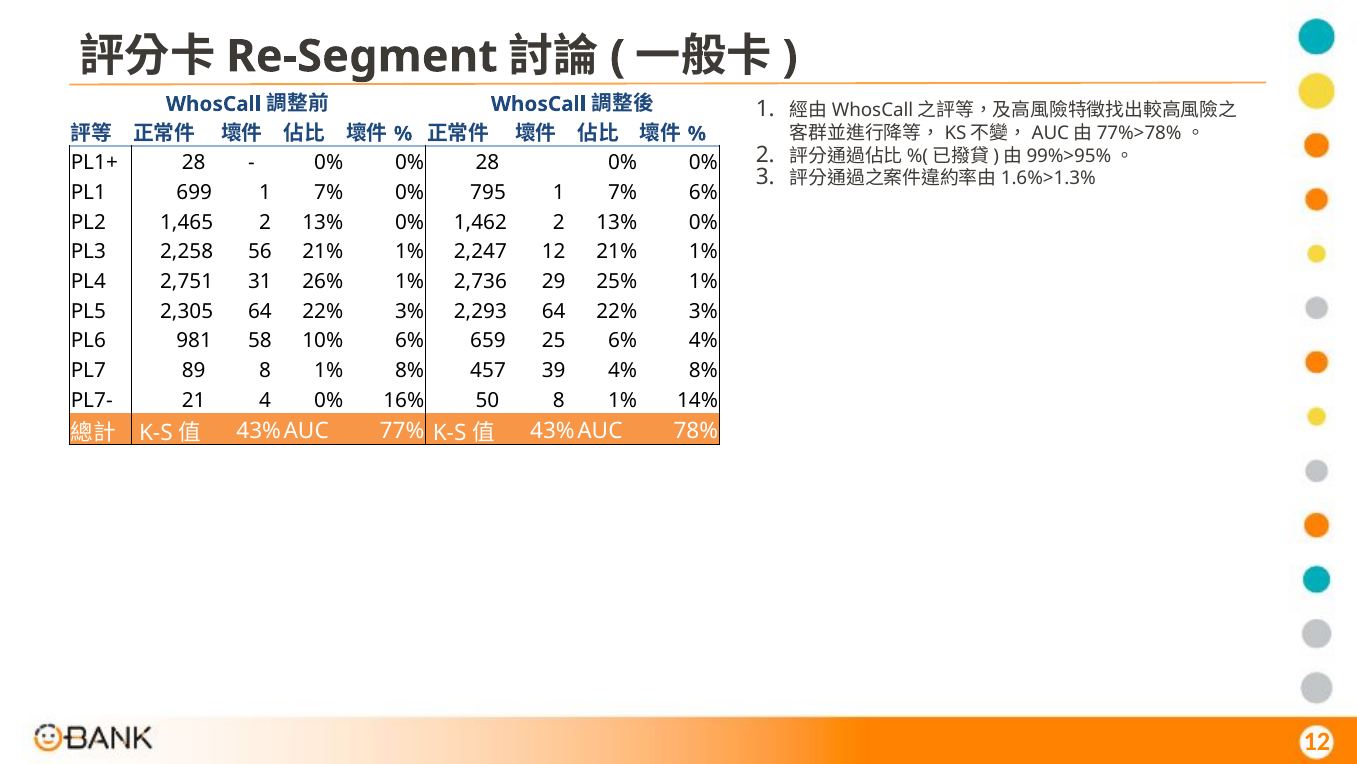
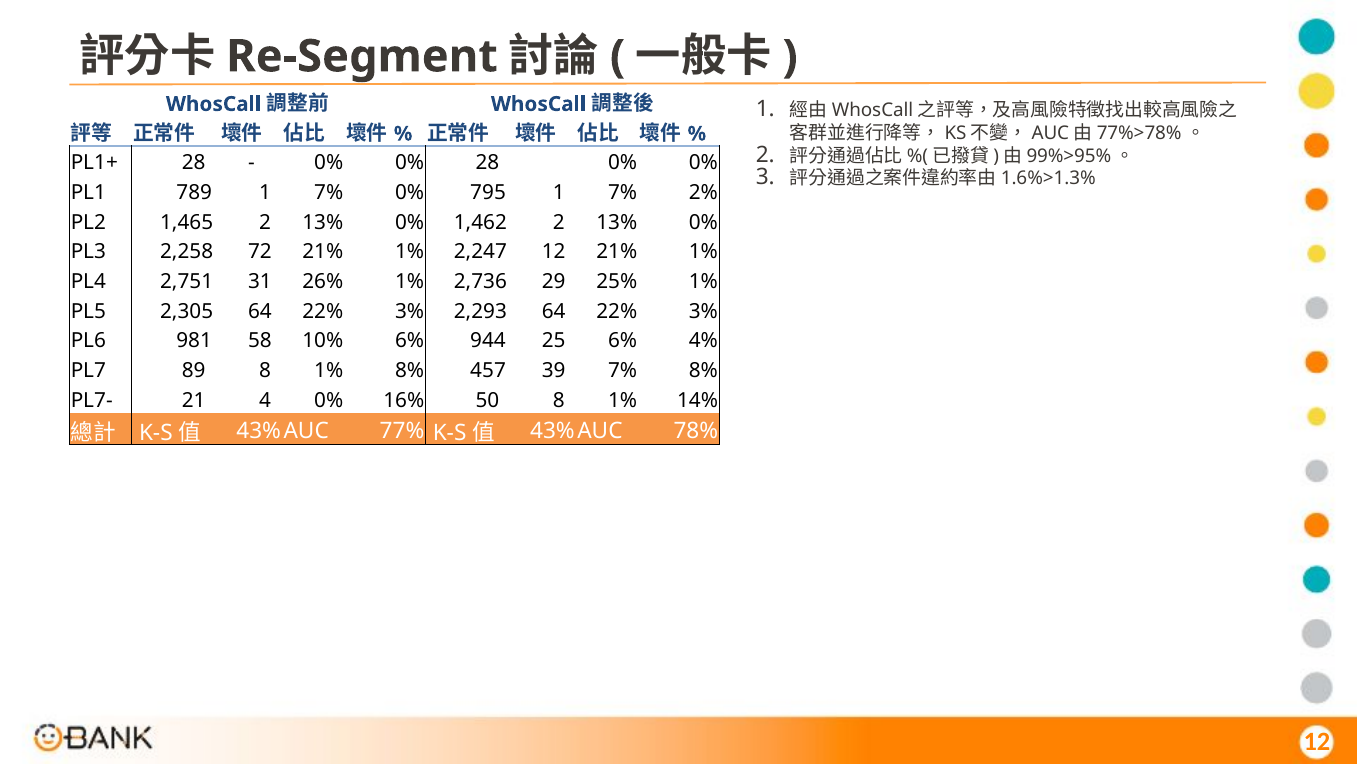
699: 699 -> 789 (194, 192)
7% 6%: 6% -> 2% (703, 192)
56: 56 -> 72 (260, 252)
659: 659 -> 944 (488, 341)
39 4%: 4% -> 7% (623, 370)
